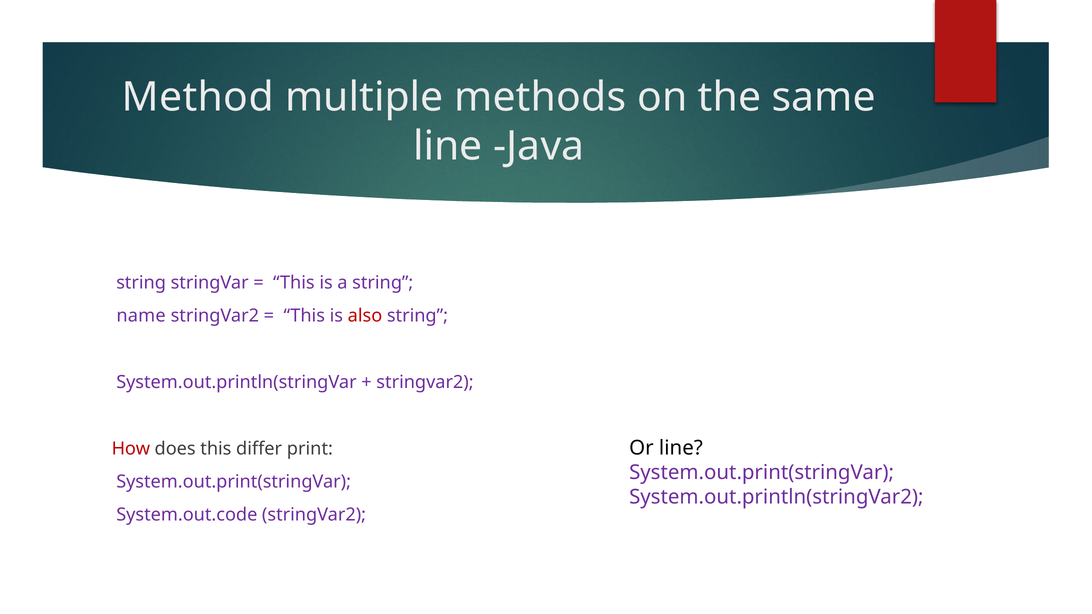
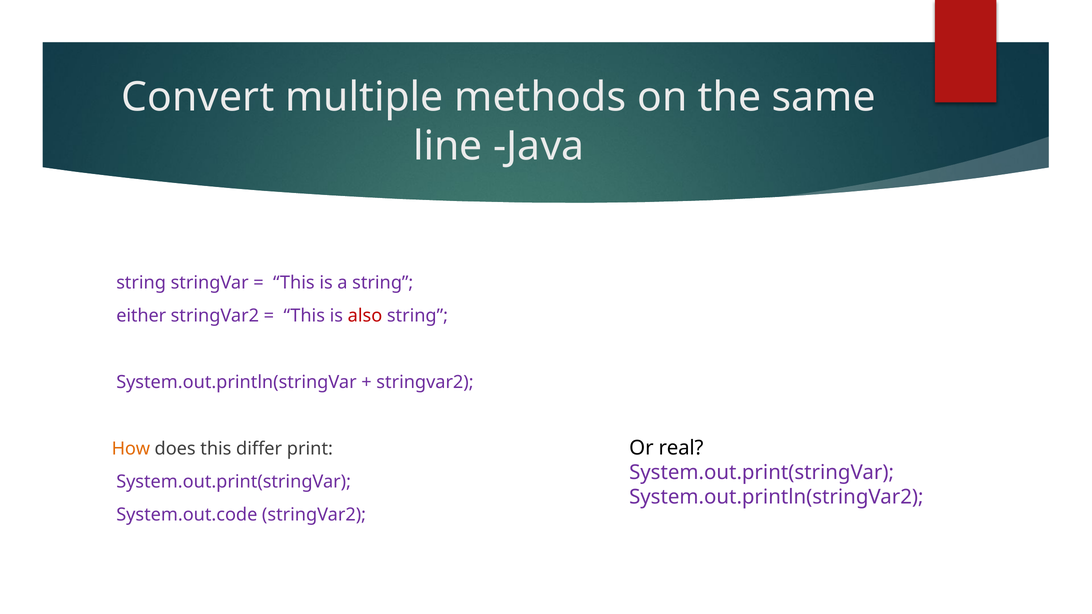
Method: Method -> Convert (198, 97)
name: name -> either (141, 316)
Or line: line -> real (681, 448)
How colour: red -> orange (131, 449)
